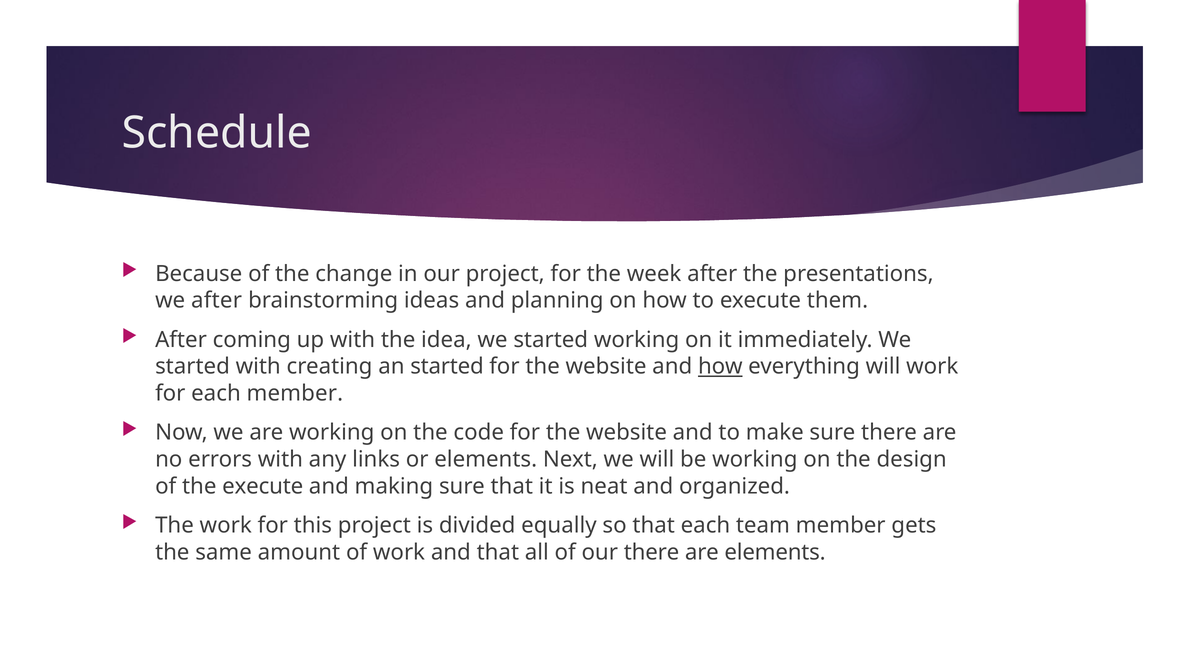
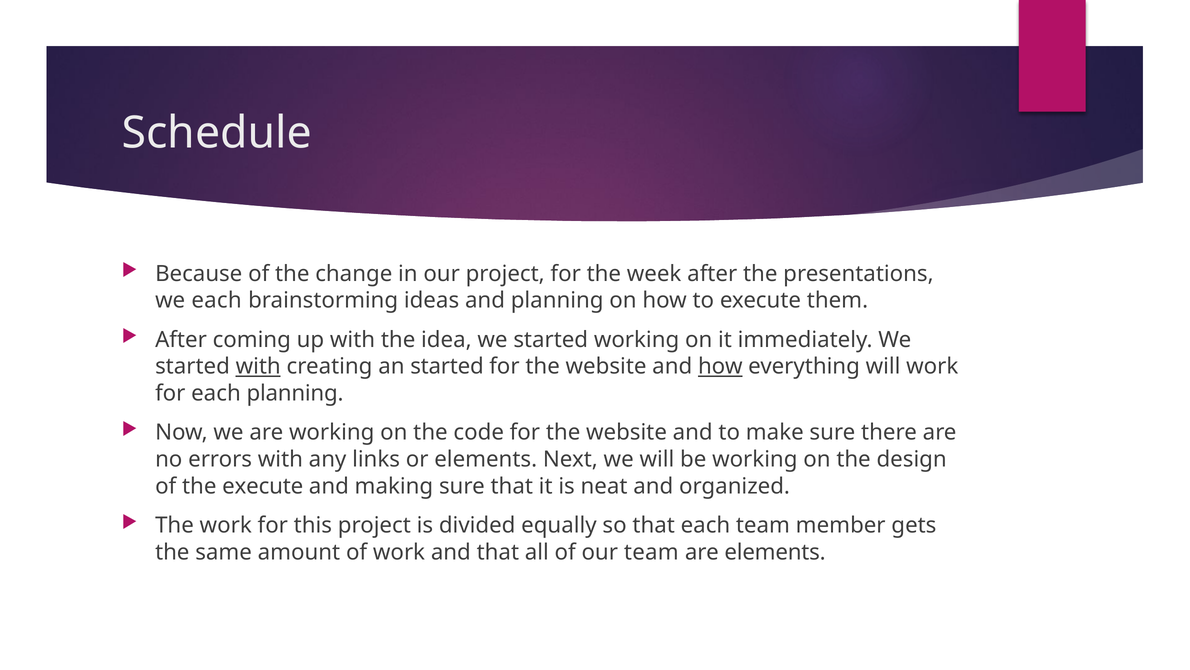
we after: after -> each (217, 300)
with underline: none -> present (258, 366)
each member: member -> planning (295, 393)
our there: there -> team (651, 552)
